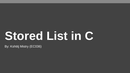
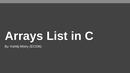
Stored: Stored -> Arrays (24, 36)
